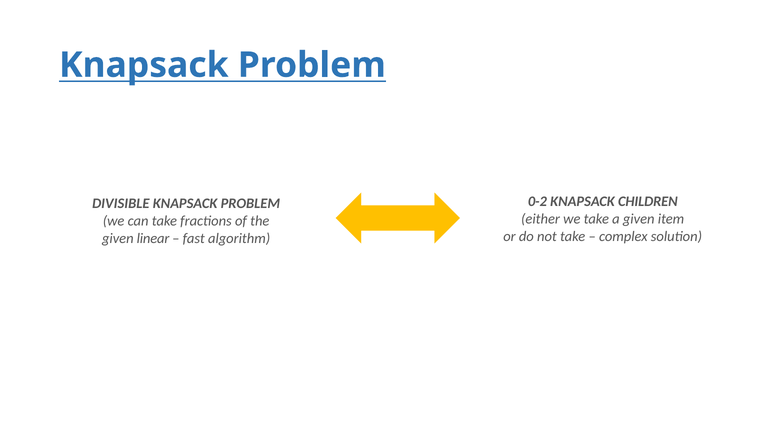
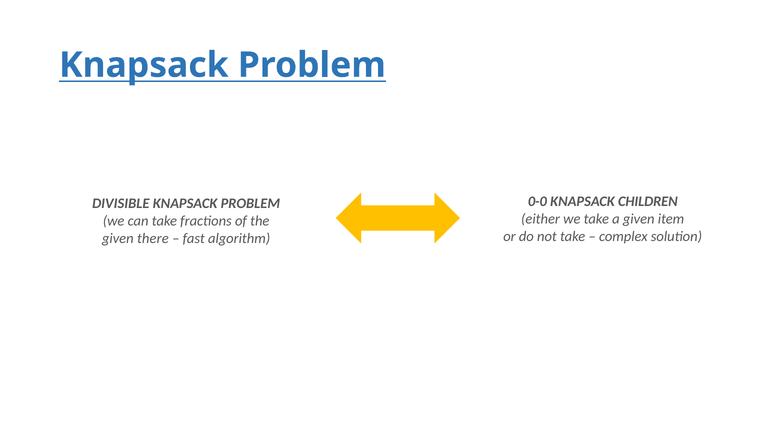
0-2: 0-2 -> 0-0 (537, 201)
linear: linear -> there (153, 238)
